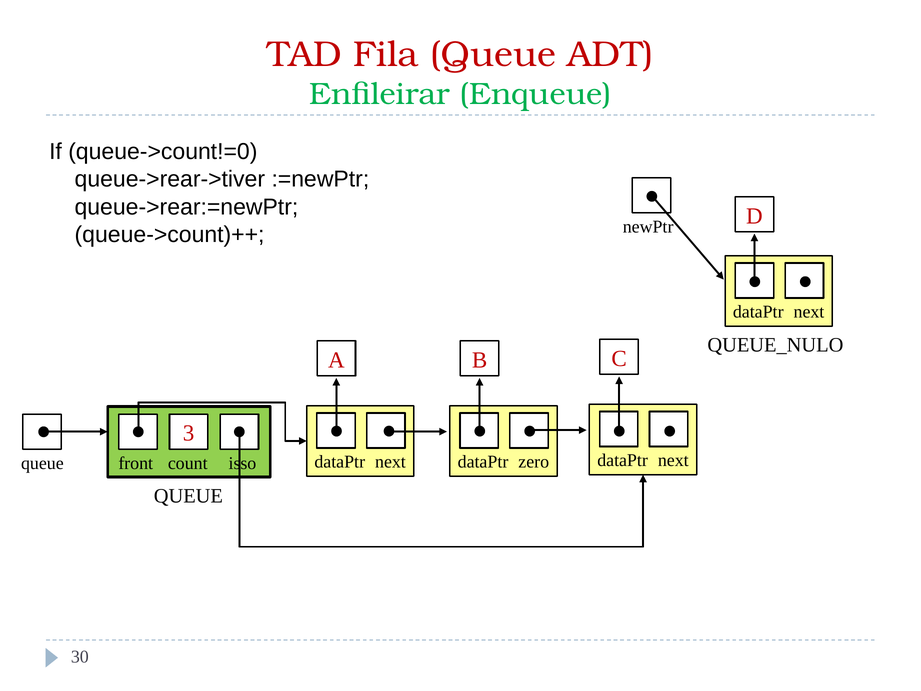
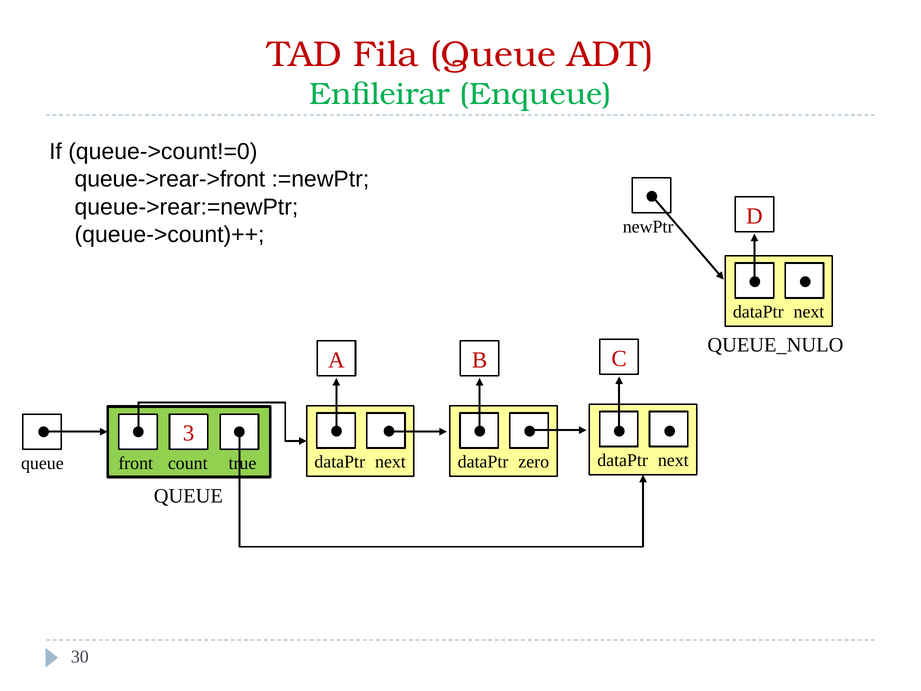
queue->rear->tiver: queue->rear->tiver -> queue->rear->front (170, 179)
isso: isso -> true (242, 463)
